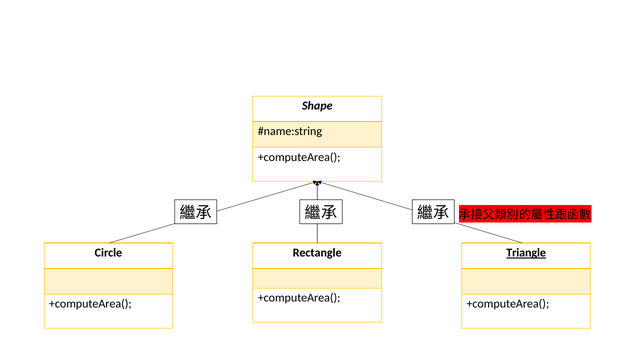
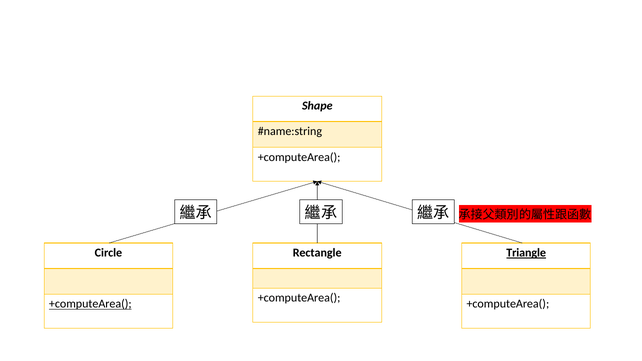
+computeArea( underline: none -> present (90, 304)
